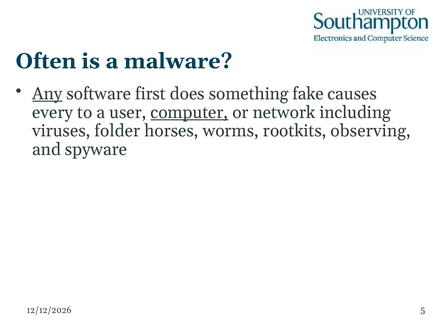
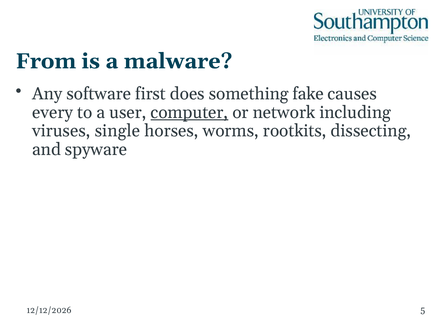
Often: Often -> From (46, 61)
Any underline: present -> none (47, 94)
folder: folder -> single (117, 131)
observing: observing -> dissecting (371, 131)
